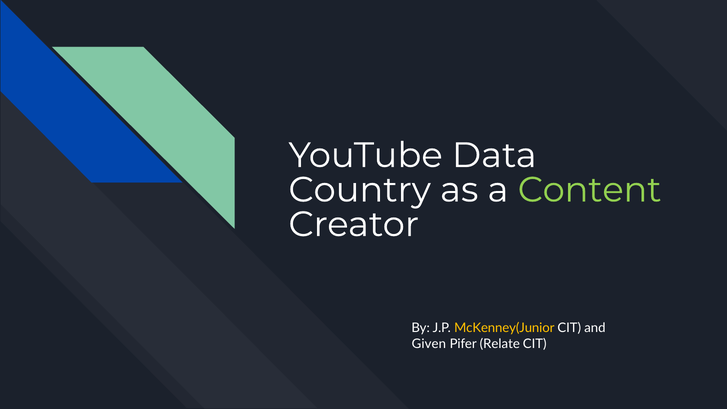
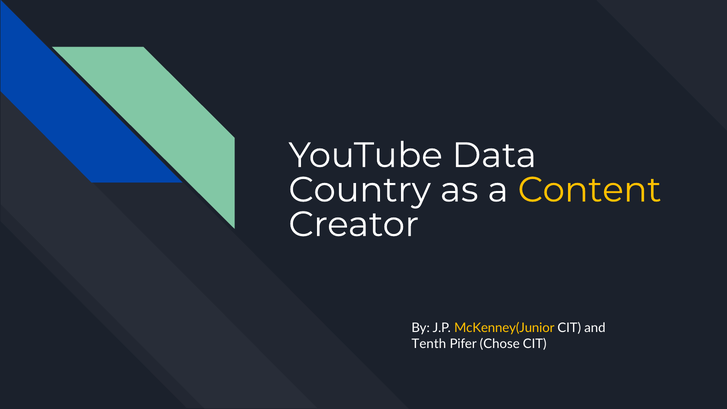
Content colour: light green -> yellow (590, 190)
Given: Given -> Tenth (429, 344)
Relate: Relate -> Chose (500, 344)
